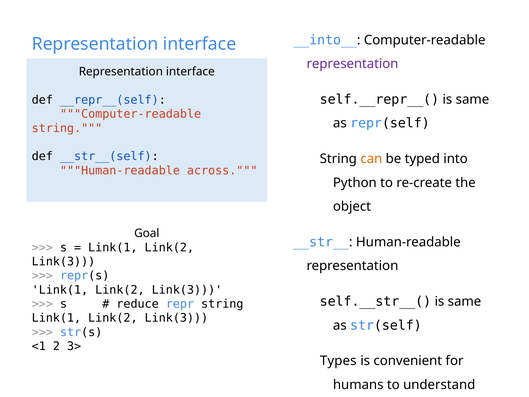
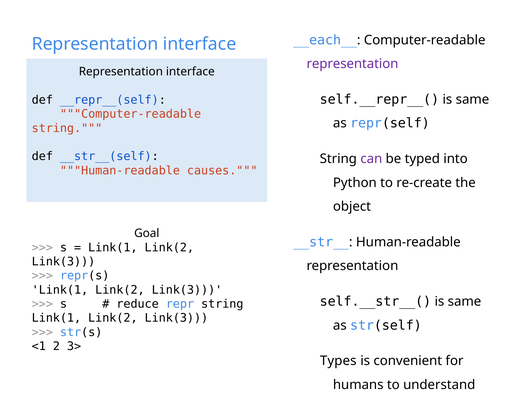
__into__: __into__ -> __each__ (325, 40)
can colour: orange -> purple (371, 159)
across: across -> causes (222, 170)
